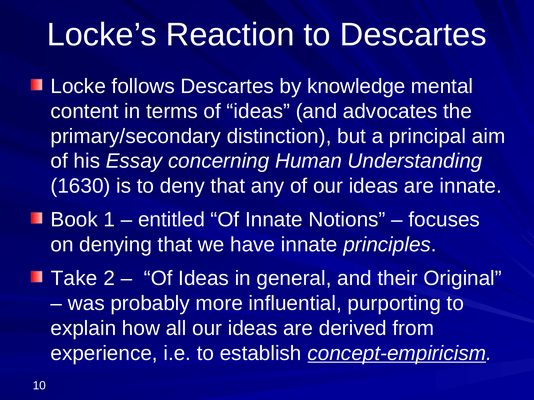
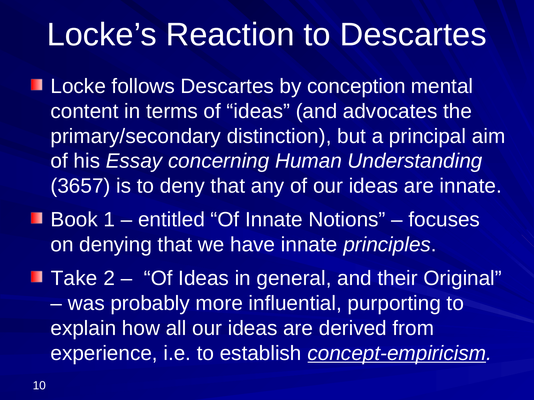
knowledge: knowledge -> conception (356, 86)
1630: 1630 -> 3657 (81, 186)
